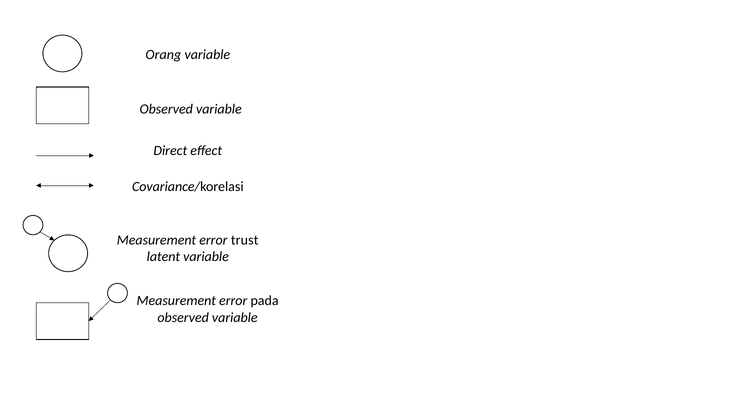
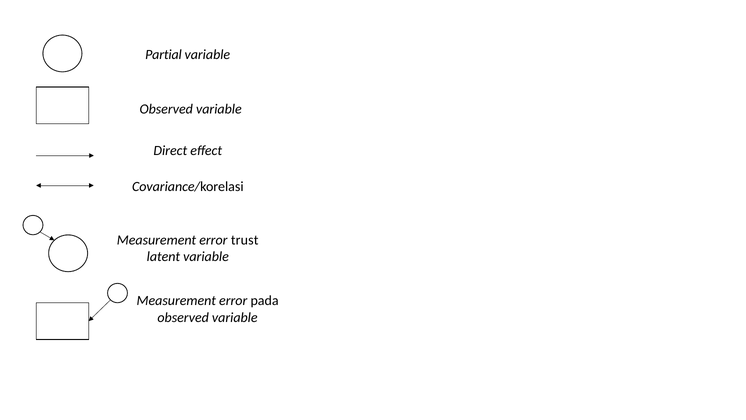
Orang: Orang -> Partial (163, 54)
